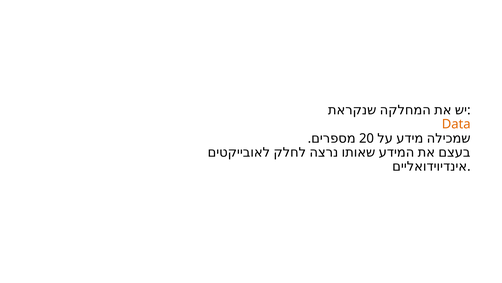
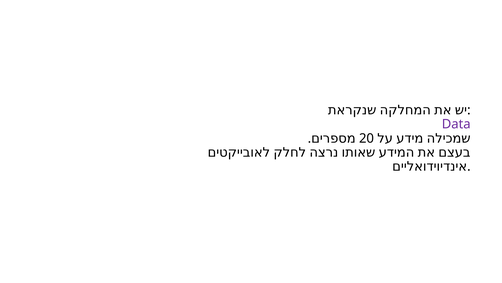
Data colour: orange -> purple (456, 124)
